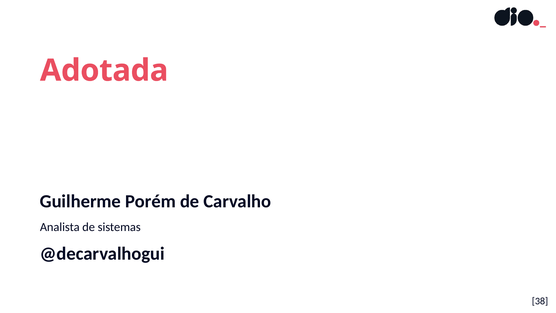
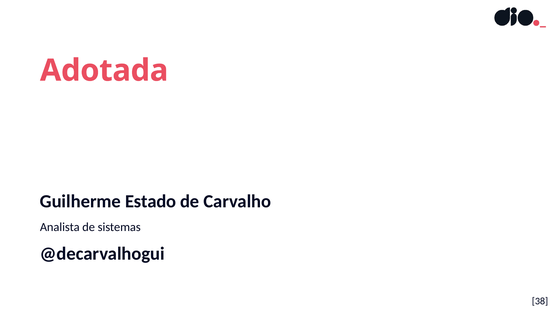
Porém: Porém -> Estado (151, 201)
